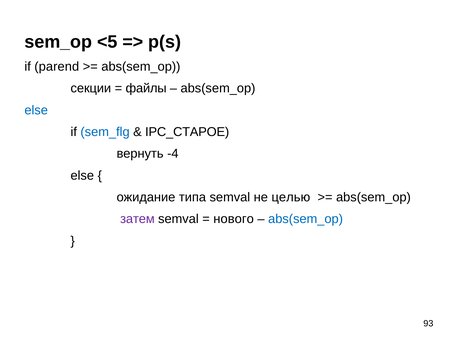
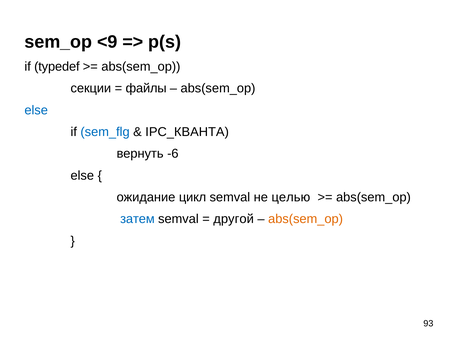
<5: <5 -> <9 (107, 42)
parend: parend -> typedef (57, 66)
IPC_СТАРОЕ: IPC_СТАРОЕ -> IPC_КВАНТА (187, 132)
-4: -4 -> -6 (173, 154)
типа: типа -> цикл (193, 197)
затем colour: purple -> blue (137, 219)
нового: нового -> другой (234, 219)
abs(sem_op colour: blue -> orange (306, 219)
